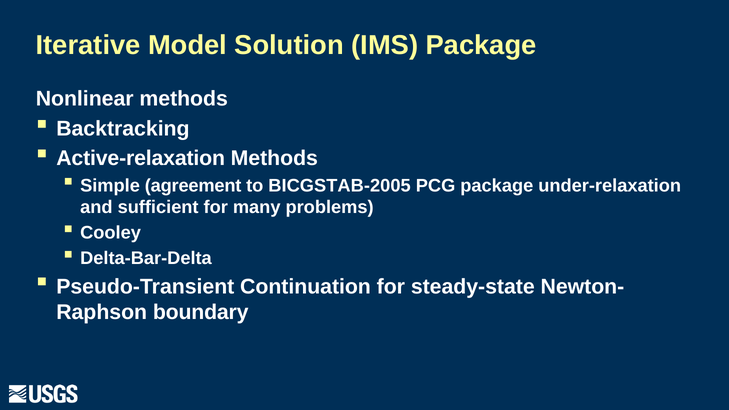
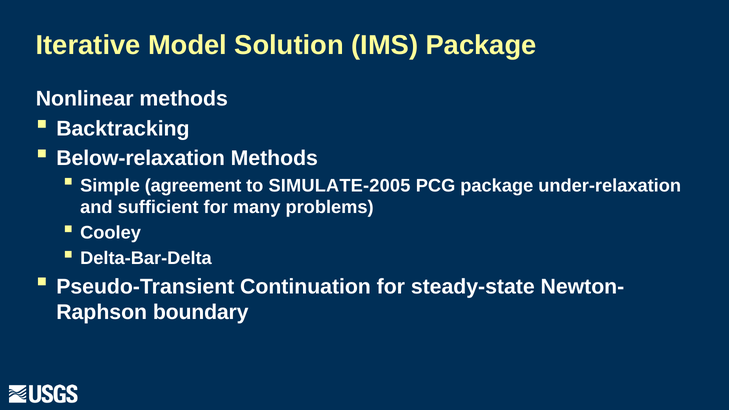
Active-relaxation: Active-relaxation -> Below-relaxation (141, 158)
BICGSTAB-2005: BICGSTAB-2005 -> SIMULATE-2005 (339, 186)
